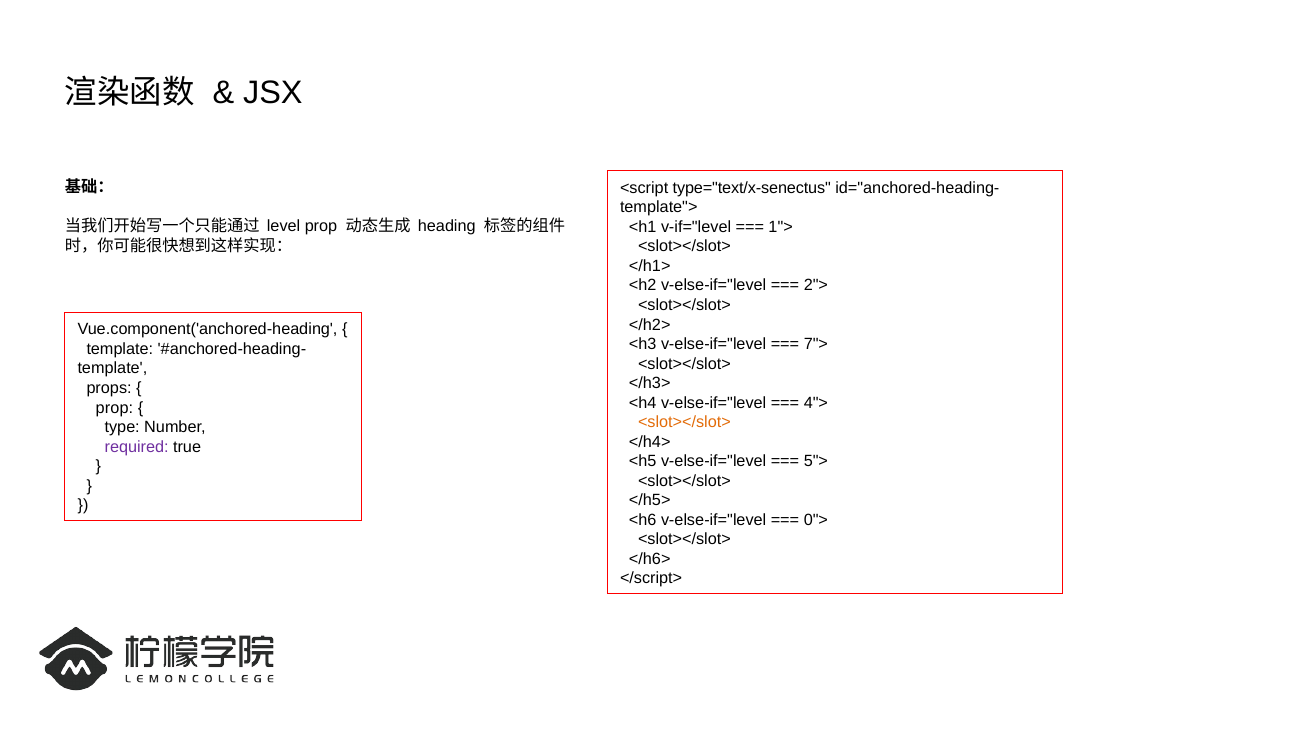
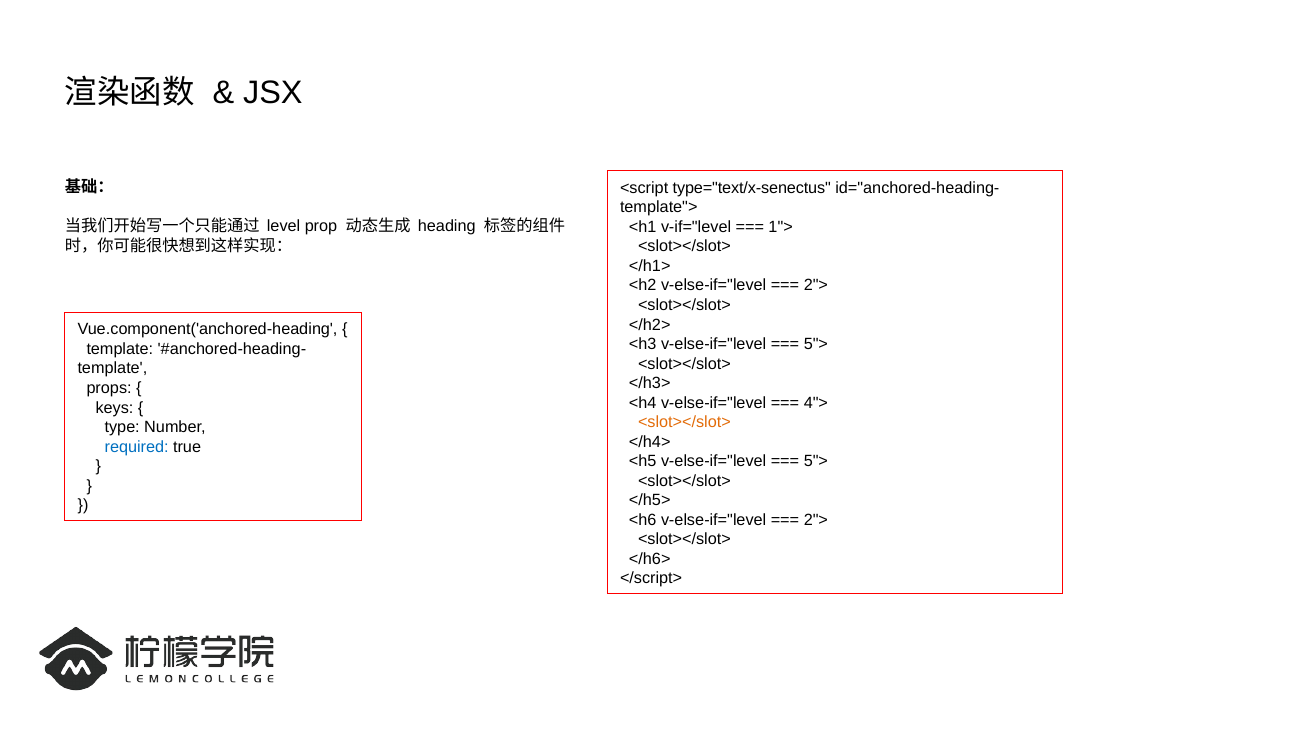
7">: 7"> -> 5"> (816, 344)
prop: prop -> keys (114, 408)
required colour: purple -> blue (137, 447)
0">: 0"> -> 2"> (816, 520)
